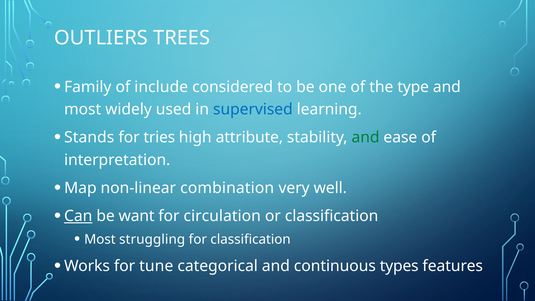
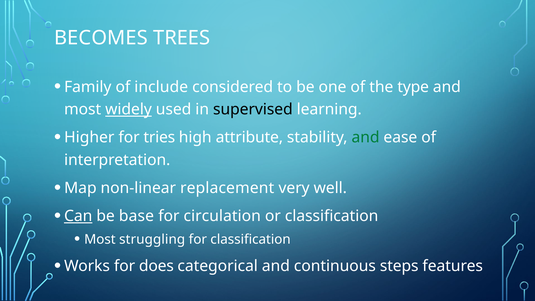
OUTLIERS: OUTLIERS -> BECOMES (101, 38)
widely underline: none -> present (129, 109)
supervised colour: blue -> black (253, 109)
Stands: Stands -> Higher (89, 137)
combination: combination -> replacement (227, 188)
want: want -> base (136, 216)
tune: tune -> does (156, 266)
types: types -> steps (399, 266)
